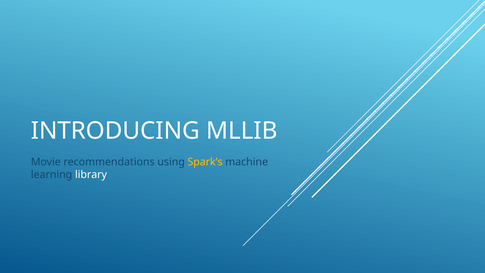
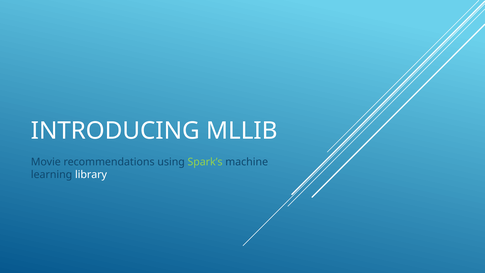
Spark’s colour: yellow -> light green (205, 162)
